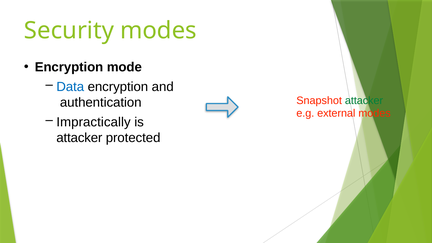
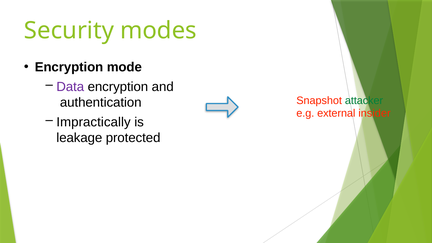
Data colour: blue -> purple (70, 87)
external modes: modes -> insider (374, 113)
attacker: attacker -> leakage (79, 138)
